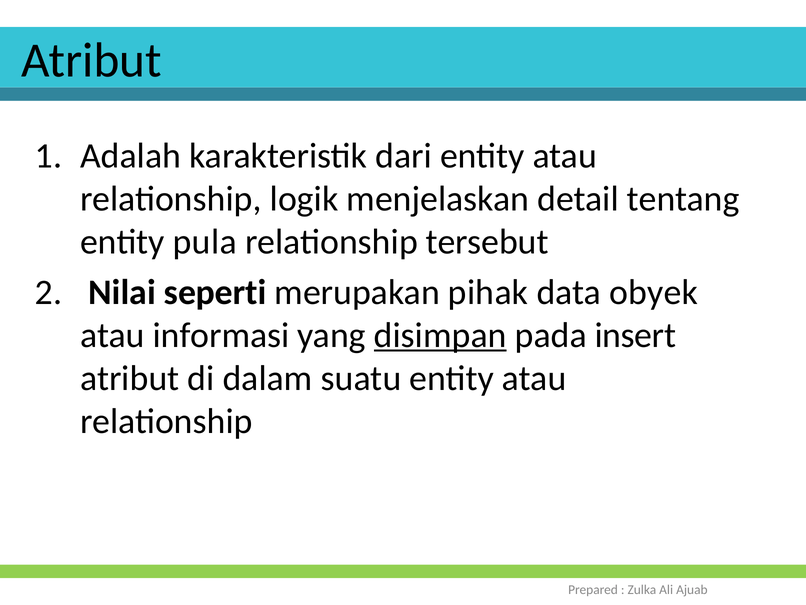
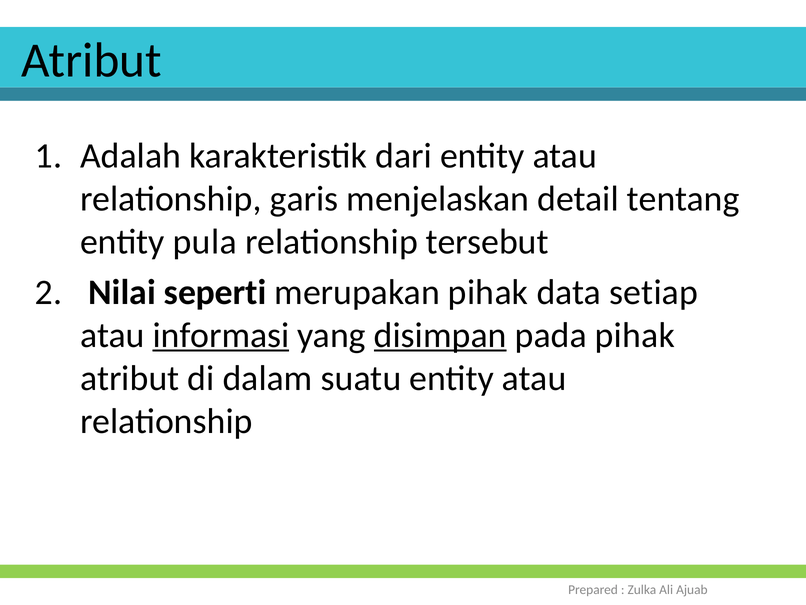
logik: logik -> garis (304, 199)
obyek: obyek -> setiap (654, 292)
informasi underline: none -> present (221, 335)
pada insert: insert -> pihak (635, 335)
